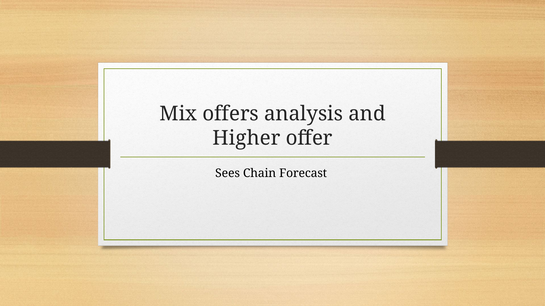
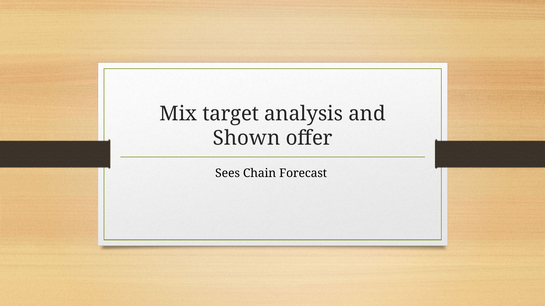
offers: offers -> target (231, 114)
Higher: Higher -> Shown (247, 139)
